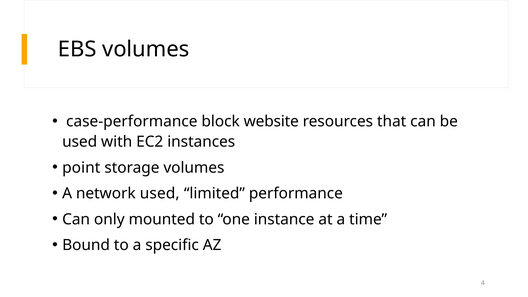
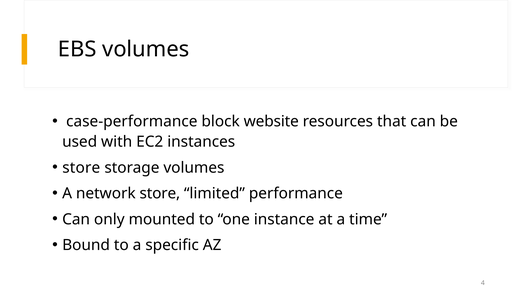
point: point -> store (81, 168)
network used: used -> store (160, 193)
